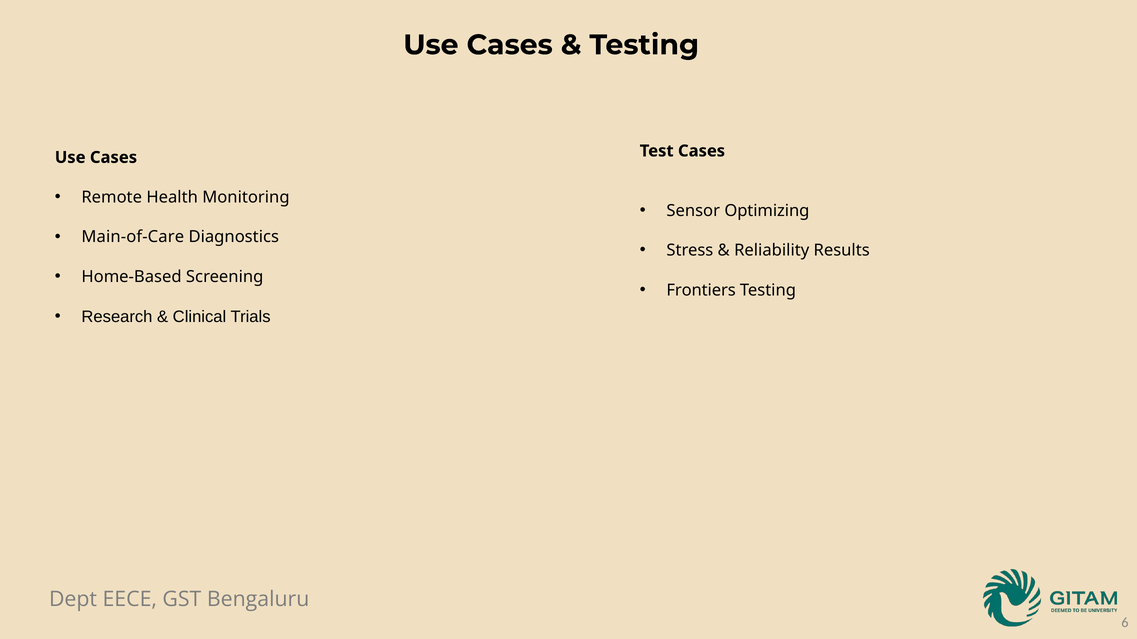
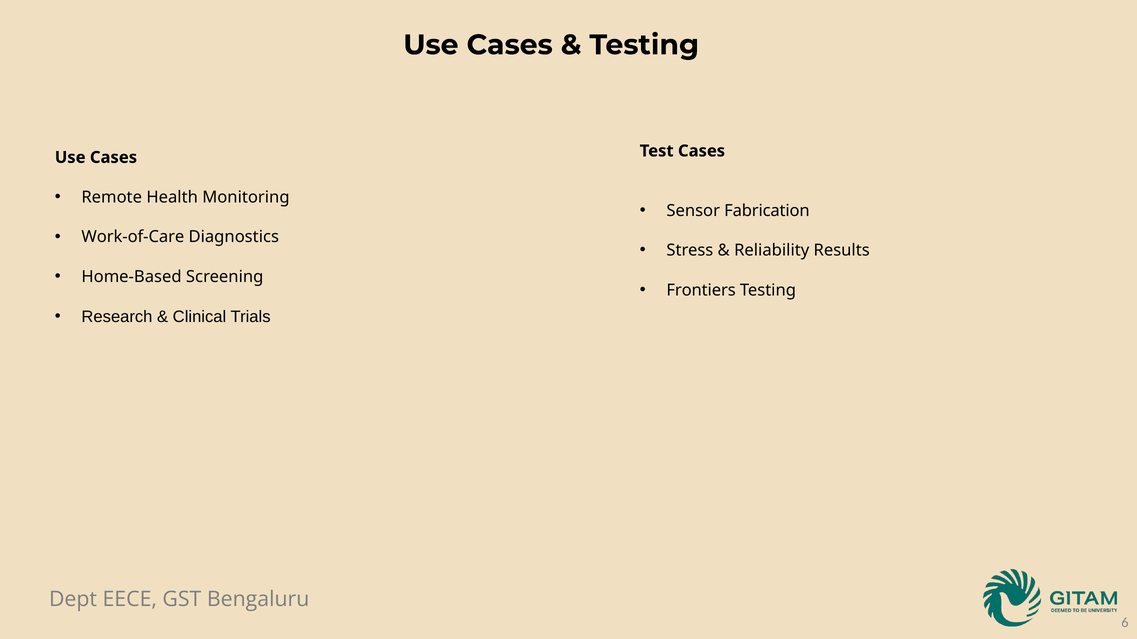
Optimizing: Optimizing -> Fabrication (767, 211)
Main-of-Care: Main-of-Care -> Work-of-Care (133, 237)
